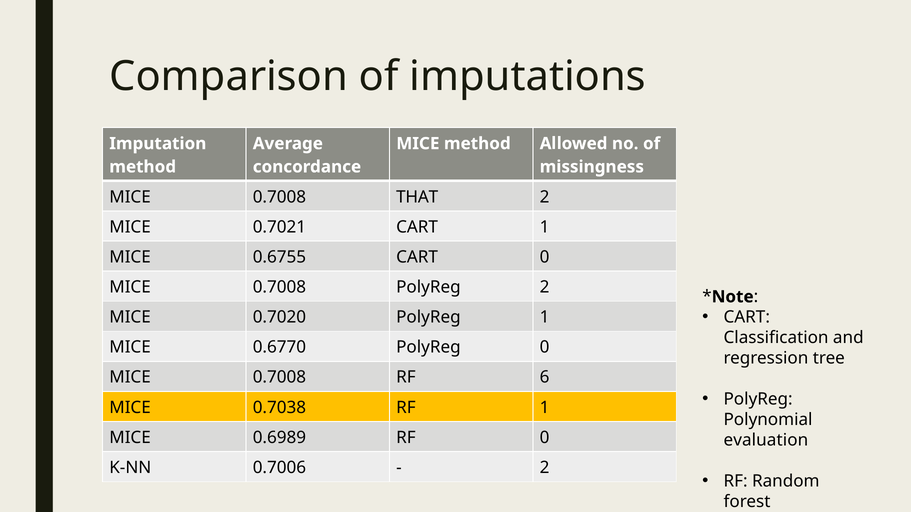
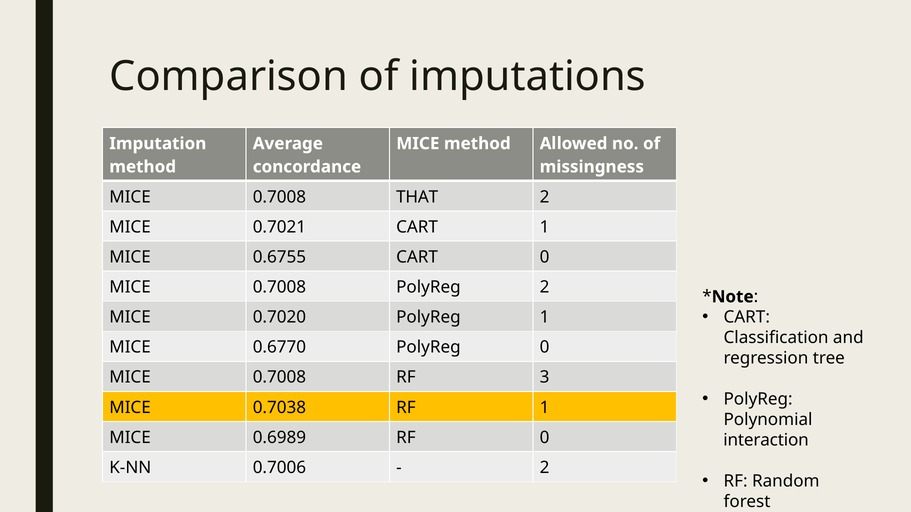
6: 6 -> 3 (545, 378)
evaluation: evaluation -> interaction (766, 440)
